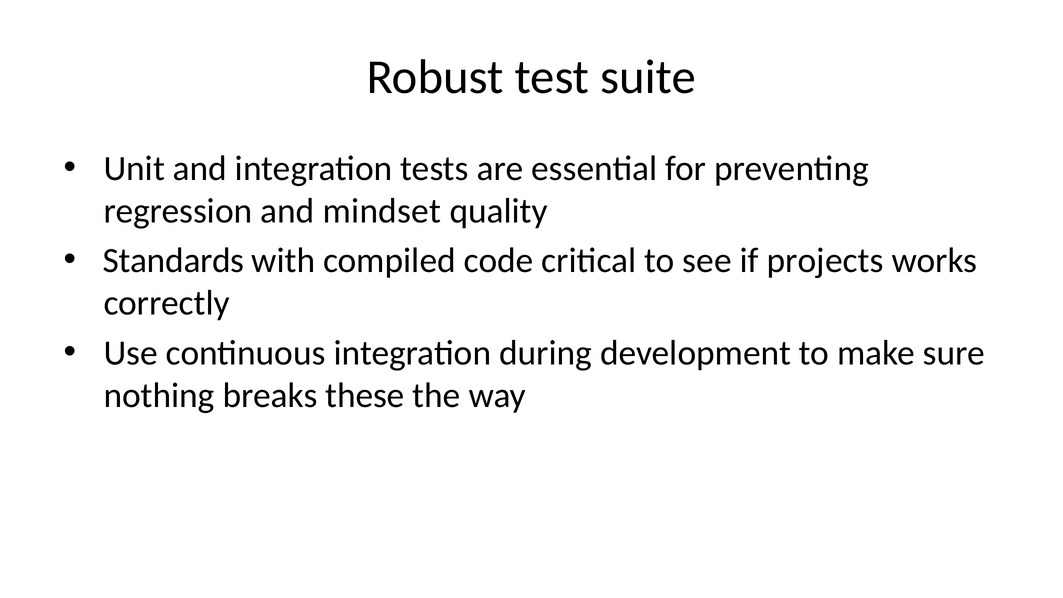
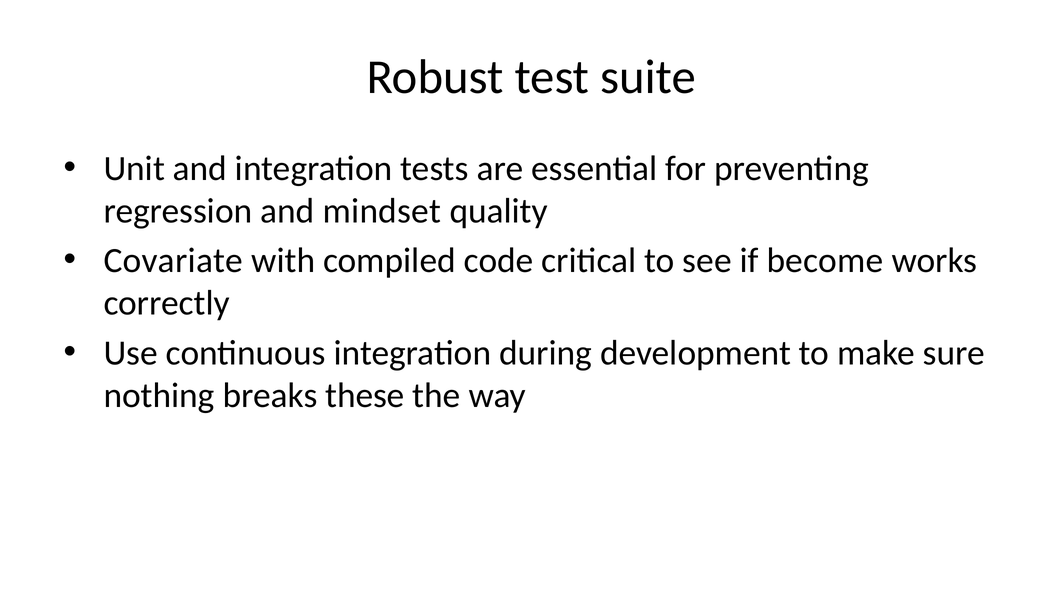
Standards: Standards -> Covariate (173, 261)
projects: projects -> become (825, 261)
